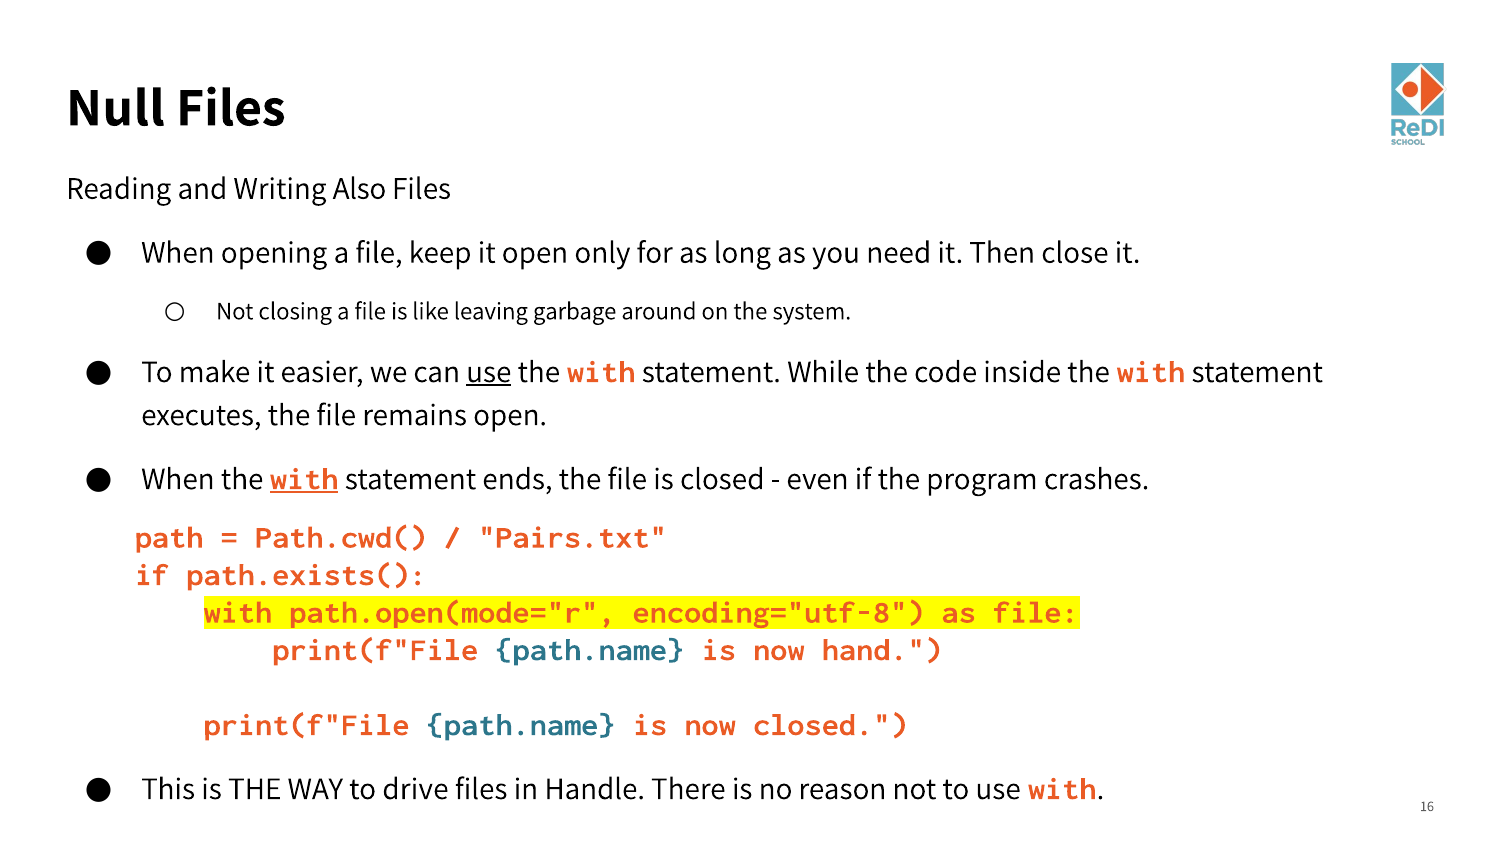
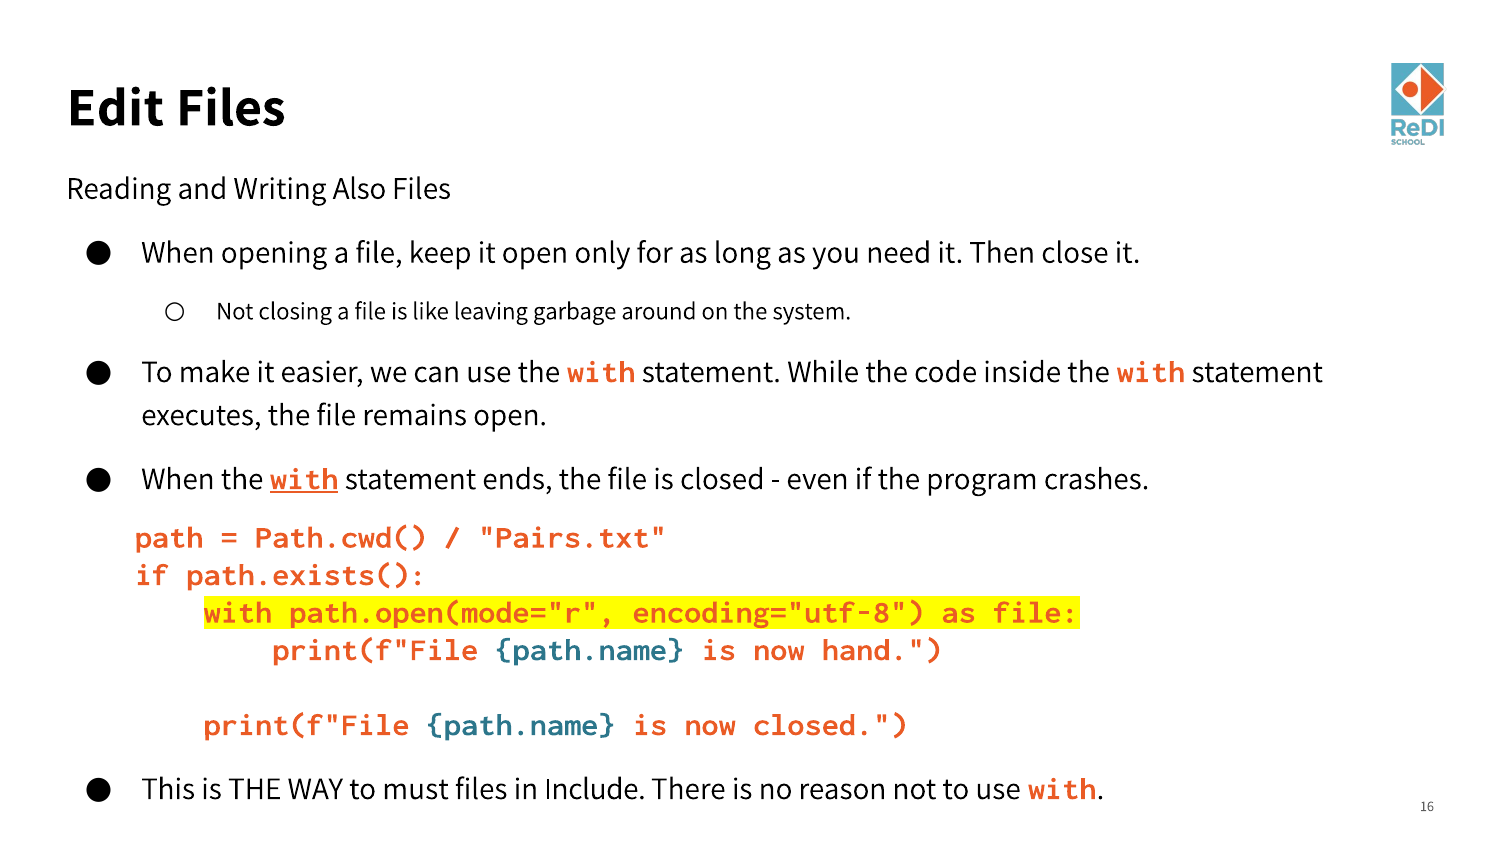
Null: Null -> Edit (115, 108)
use underline: present -> none (489, 372)
drive: drive -> must (416, 789)
Handle: Handle -> Include (595, 789)
